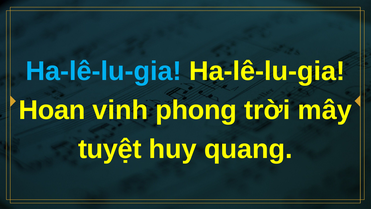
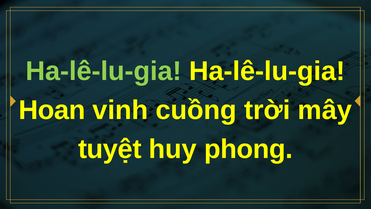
Ha-lê-lu-gia colour: light blue -> light green (104, 71)
phong: phong -> cuồng (196, 110)
quang: quang -> phong (249, 149)
